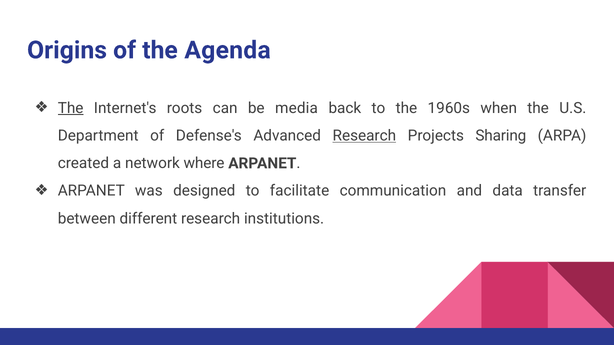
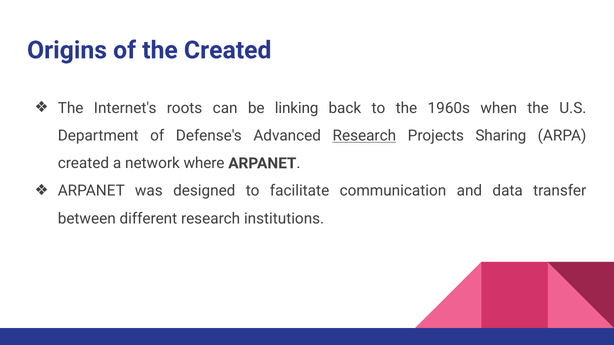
the Agenda: Agenda -> Created (228, 50)
The underline: present -> none (71, 108)
media: media -> linking (297, 108)
